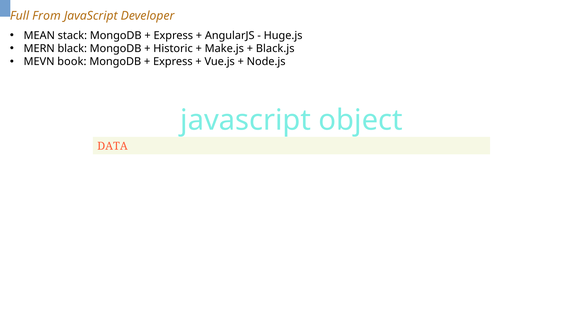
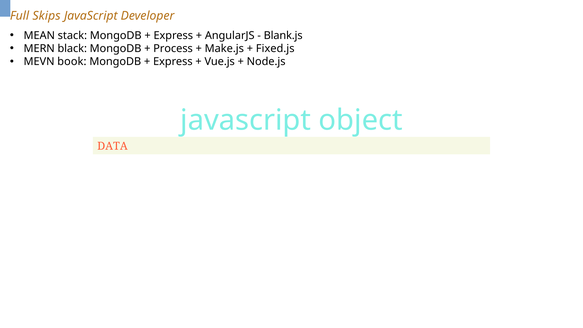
From: From -> Skips (46, 16)
Huge.js: Huge.js -> Blank.js (283, 35)
Historic: Historic -> Process (173, 49)
Black.js: Black.js -> Fixed.js (275, 49)
